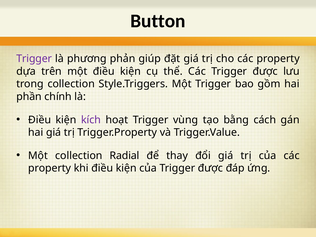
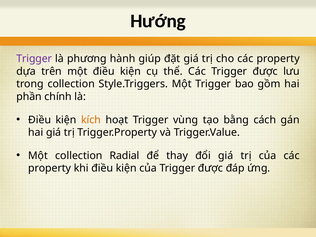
Button: Button -> Hướng (158, 21)
phản: phản -> hành (123, 59)
kích colour: purple -> orange (91, 120)
